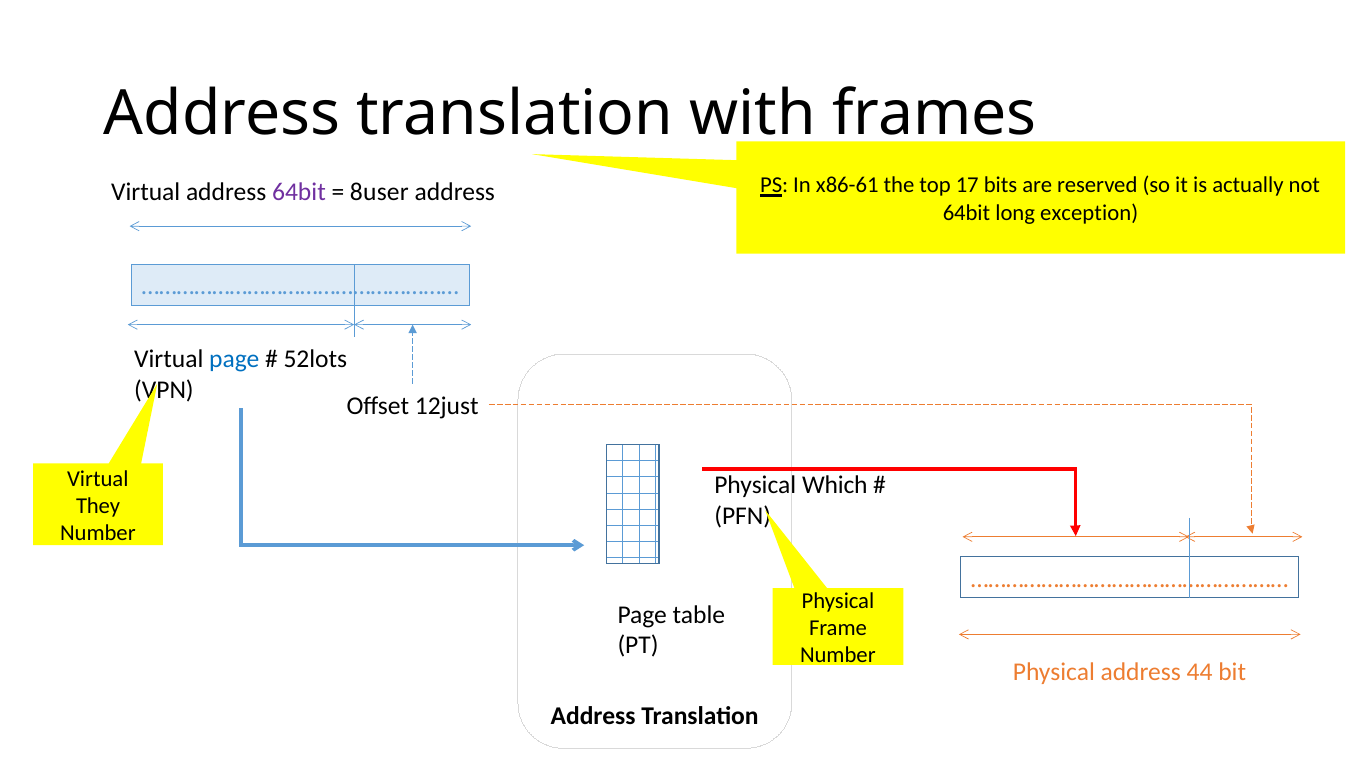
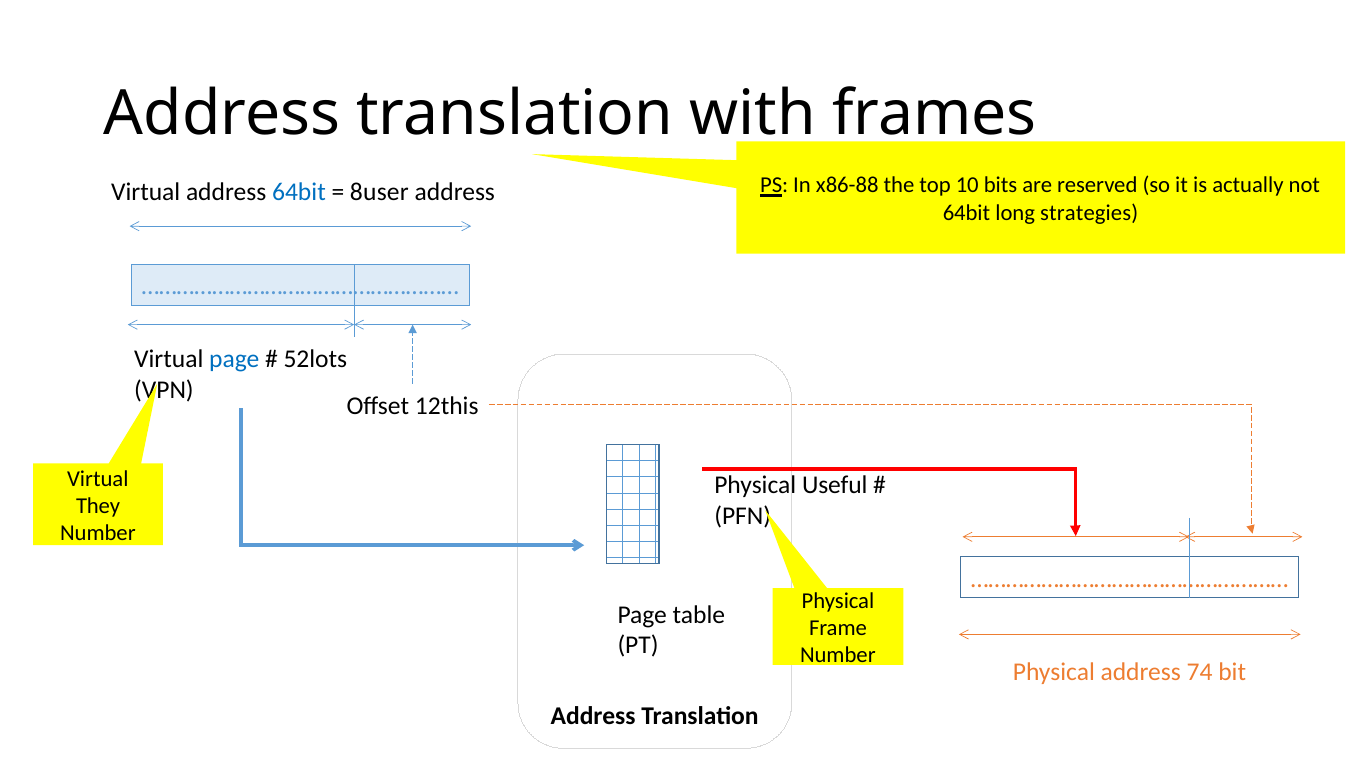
x86-61: x86-61 -> x86-88 (847, 186)
17: 17 -> 10 (967, 186)
64bit colour: purple -> blue (299, 193)
exception: exception -> strategies (1089, 213)
12just: 12just -> 12this (447, 406)
Which: Which -> Useful (835, 486)
44: 44 -> 74 (1200, 673)
